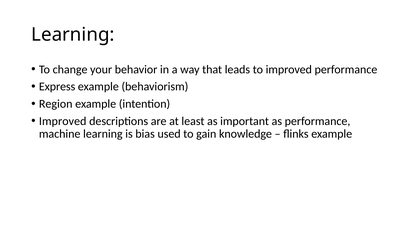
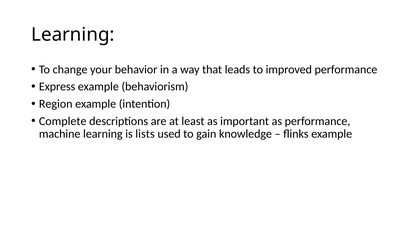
Improved: Improved -> Complete (63, 121)
bias: bias -> lists (145, 134)
